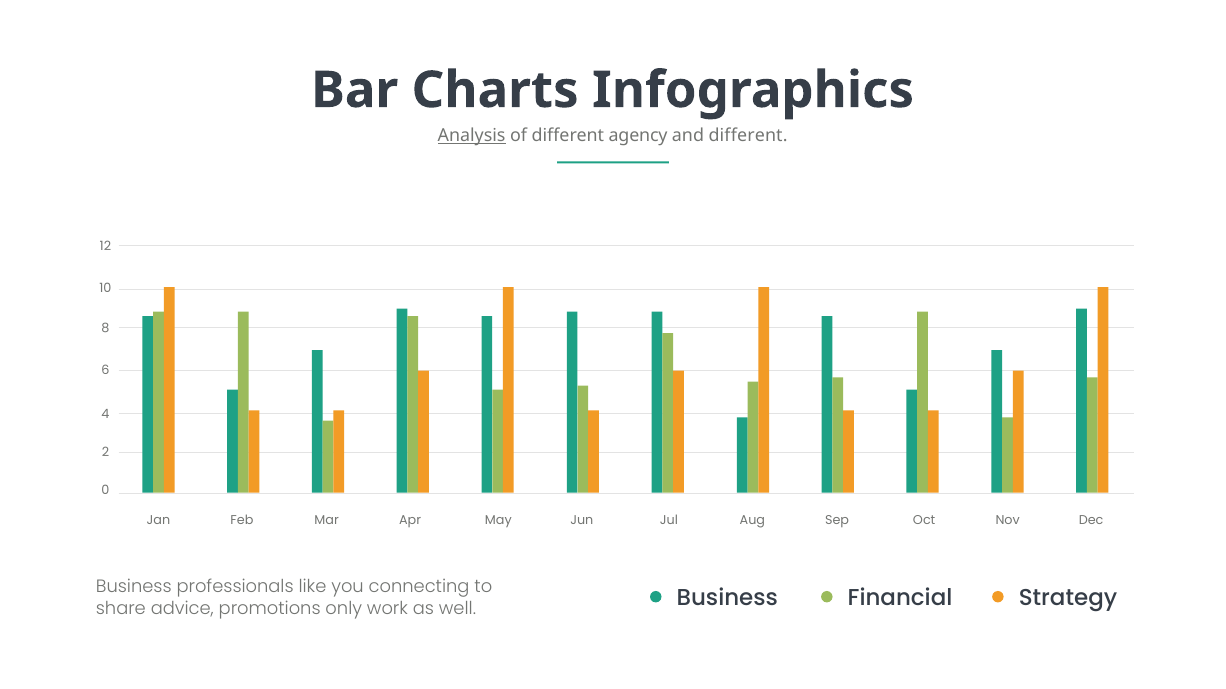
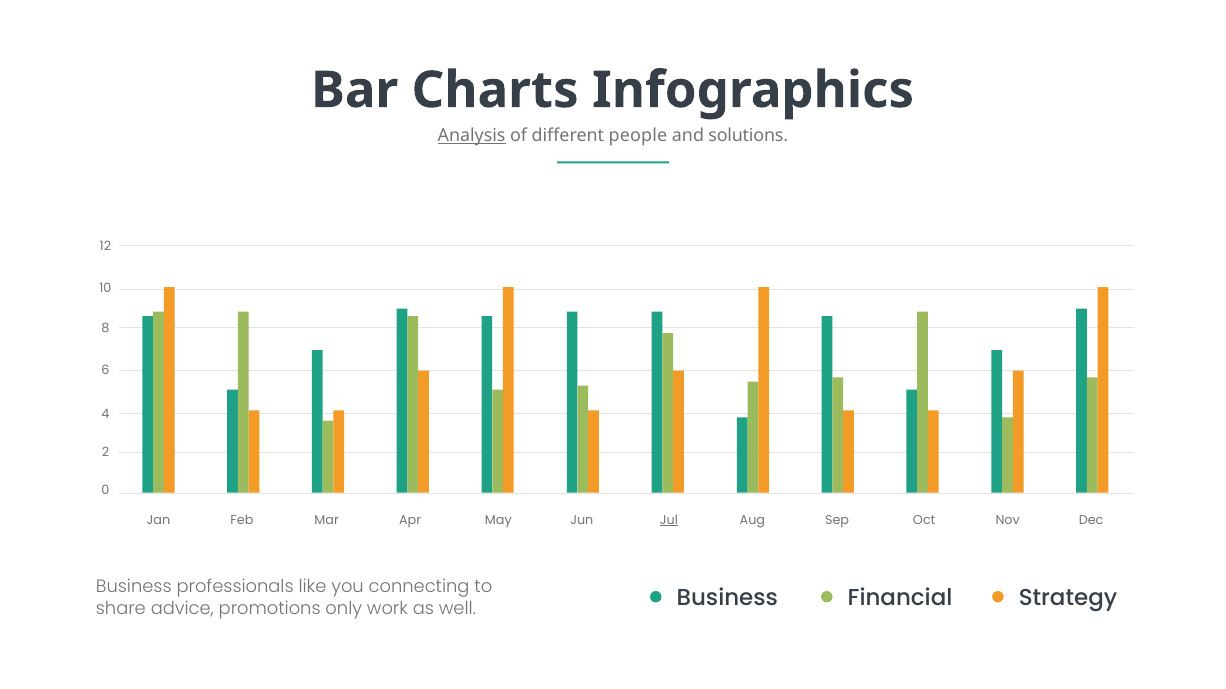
agency: agency -> people (638, 136)
and different: different -> solutions (748, 136)
Jul underline: none -> present (669, 520)
